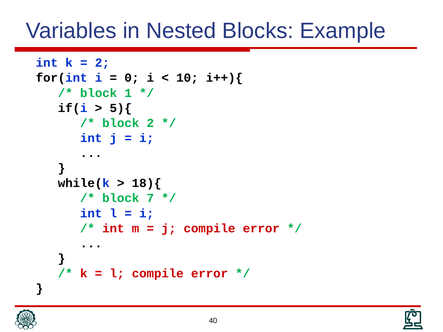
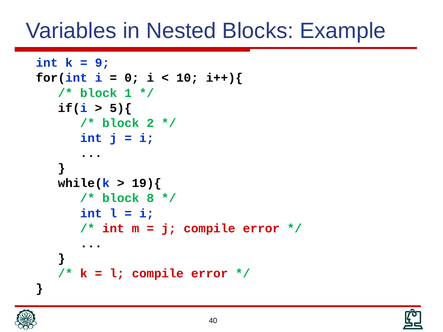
2: 2 -> 9 (102, 63)
18){: 18){ -> 19){ (147, 183)
7: 7 -> 8 (150, 198)
